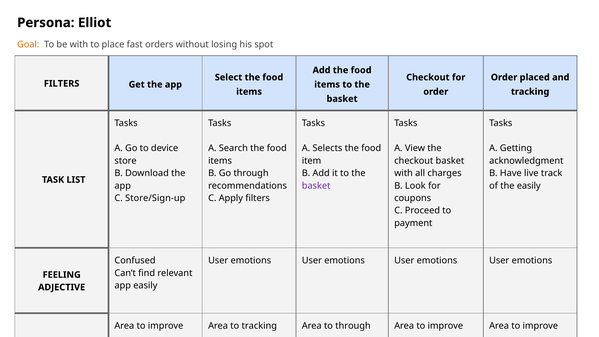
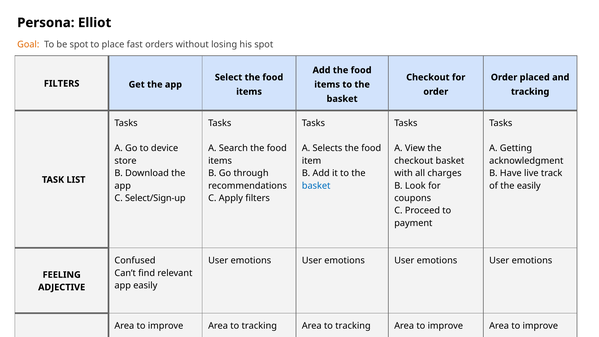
be with: with -> spot (79, 45)
basket colour: purple -> blue (316, 186)
Store/Sign-up: Store/Sign-up -> Select/Sign-up (155, 198)
through: through -> tracking (353, 326)
